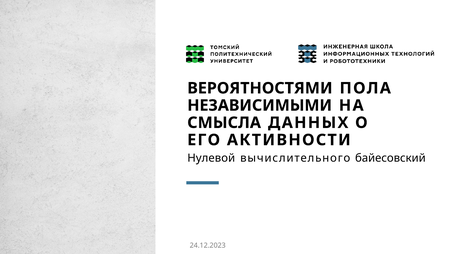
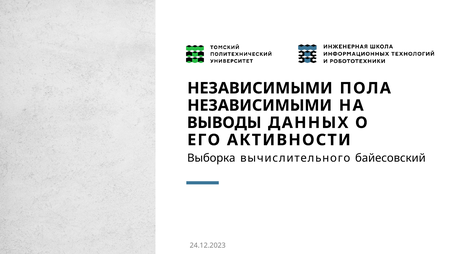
ВЕРОЯТНОСТЯМИ: ВЕРОЯТНОСТЯМИ -> НЕЗАВИСИМЫМИ (260, 88)
СМЫСЛА: СМЫСЛА -> ВЫВОДЫ (224, 123)
Нулевой: Нулевой -> Выборка (211, 158)
